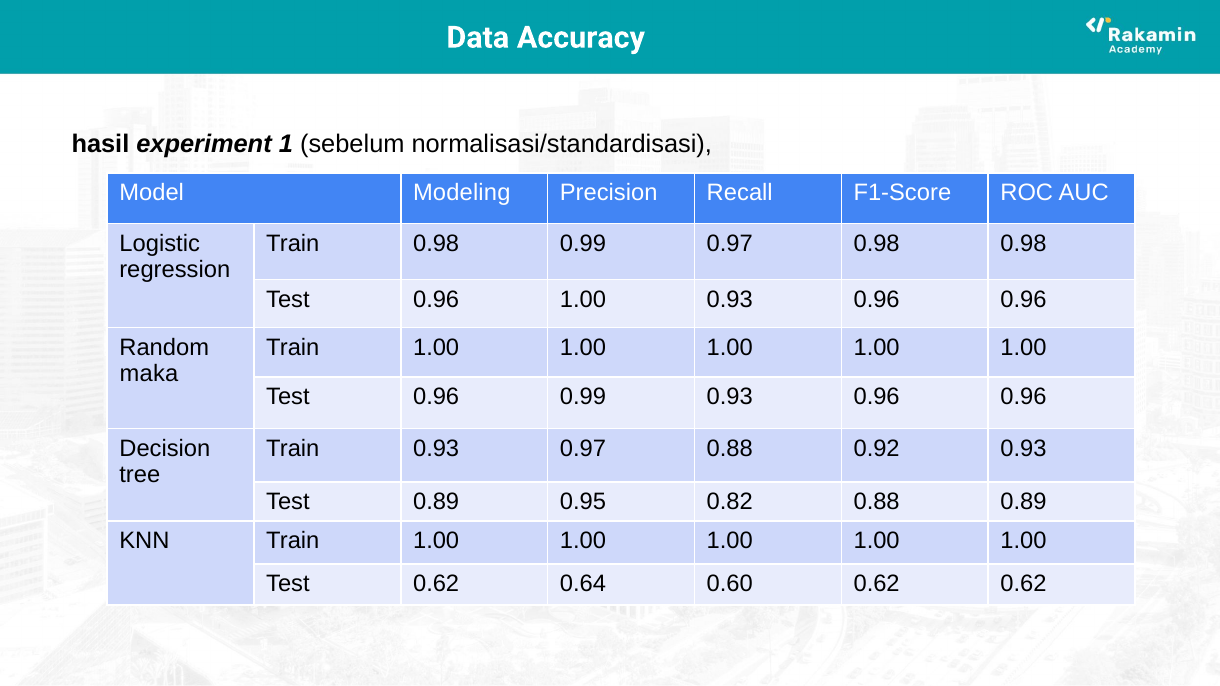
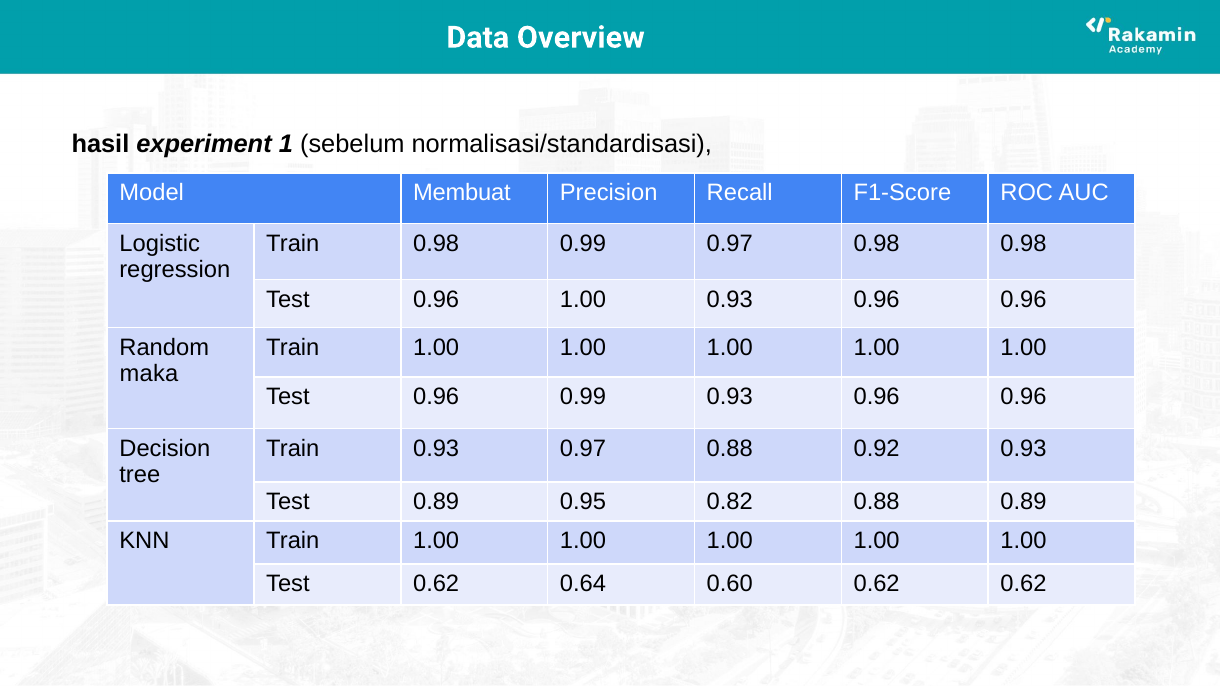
Accuracy: Accuracy -> Overview (581, 38)
Modeling: Modeling -> Membuat (462, 193)
